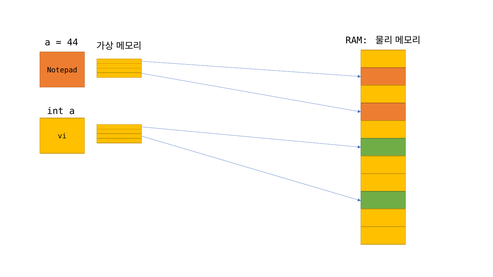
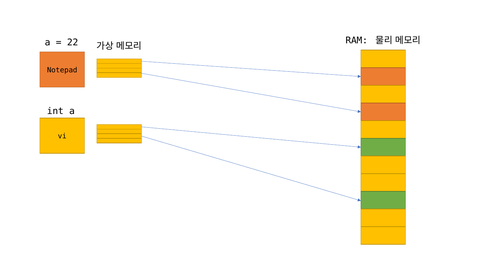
44: 44 -> 22 (73, 42)
